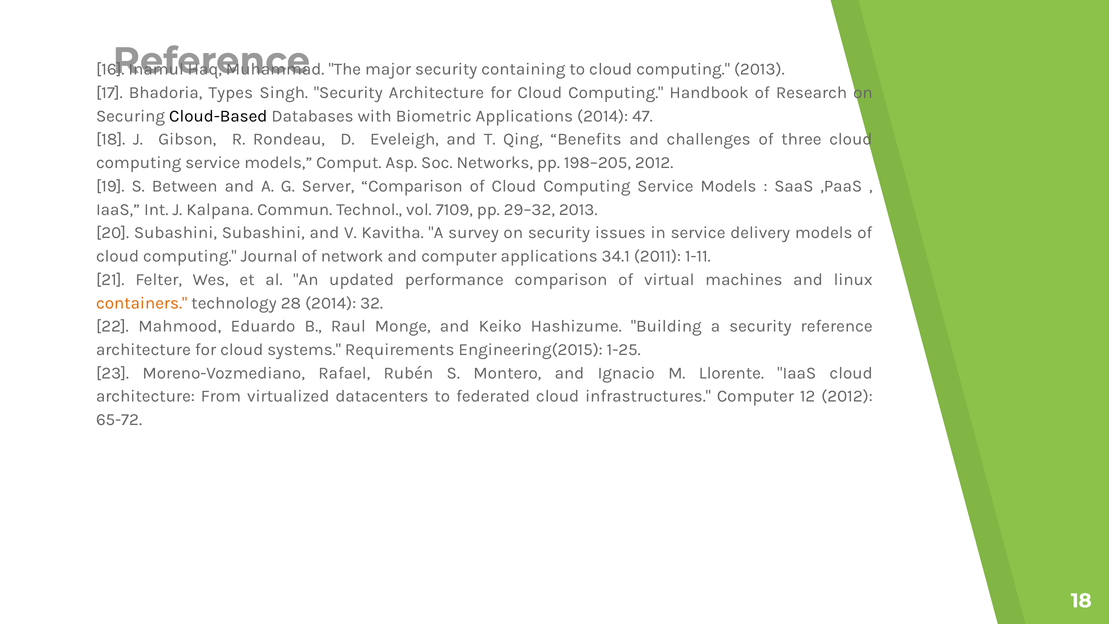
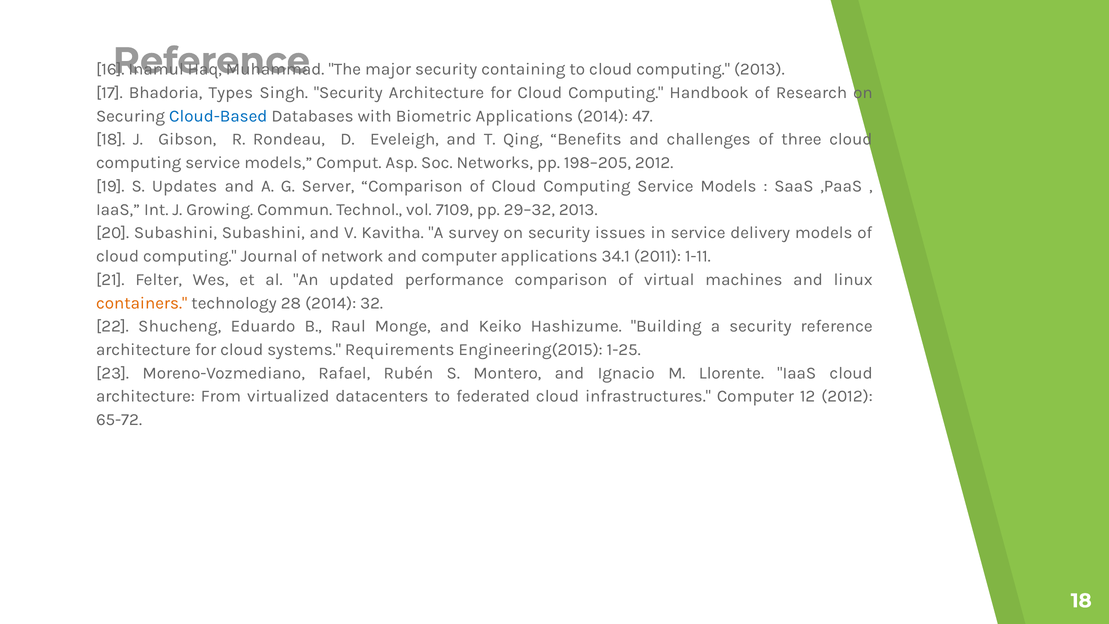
Cloud-Based colour: black -> blue (218, 116)
Between: Between -> Updates (185, 186)
Kalpana: Kalpana -> Growing (220, 209)
Mahmood: Mahmood -> Shucheng (180, 326)
